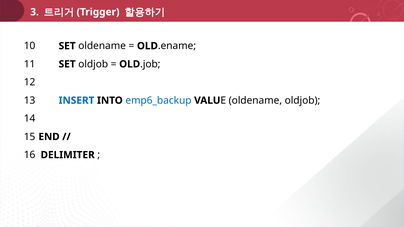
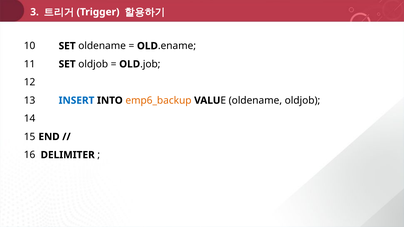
emp6_backup colour: blue -> orange (158, 101)
